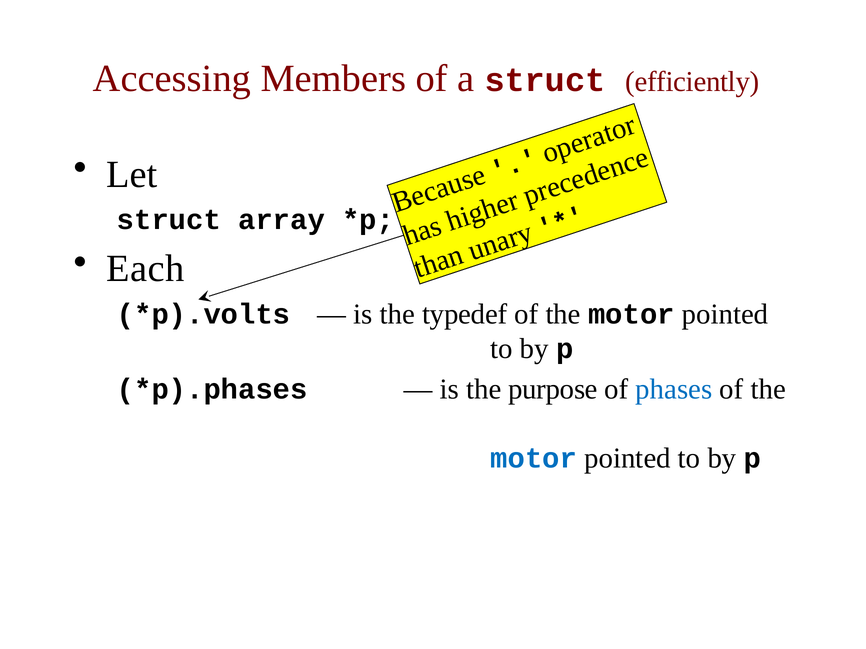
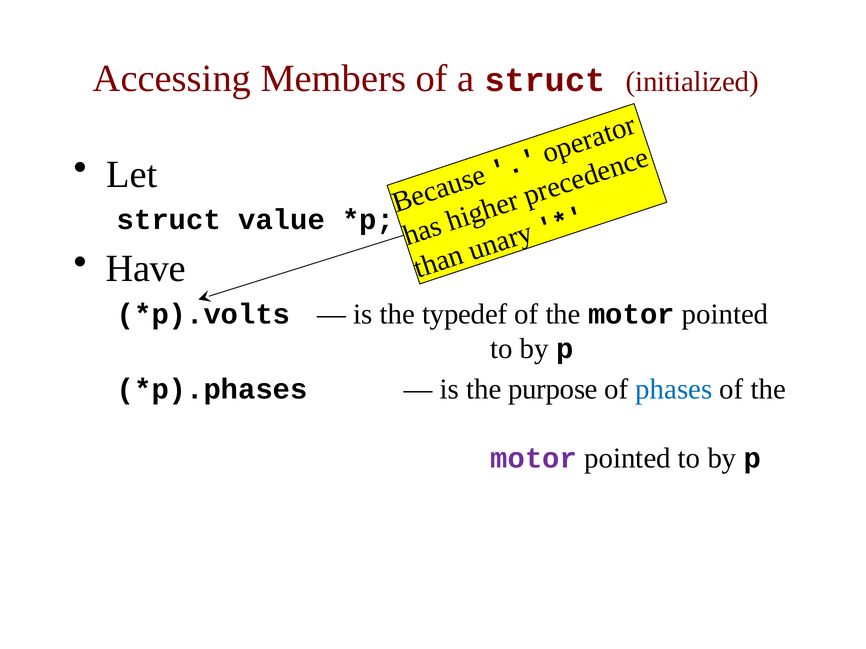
efficiently: efficiently -> initialized (692, 82)
array: array -> value (282, 220)
Each: Each -> Have (146, 269)
motor colour: blue -> purple (534, 459)
